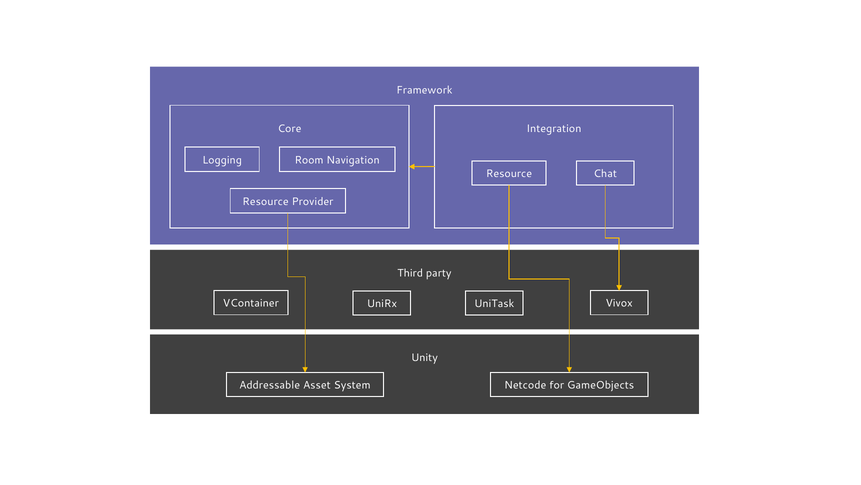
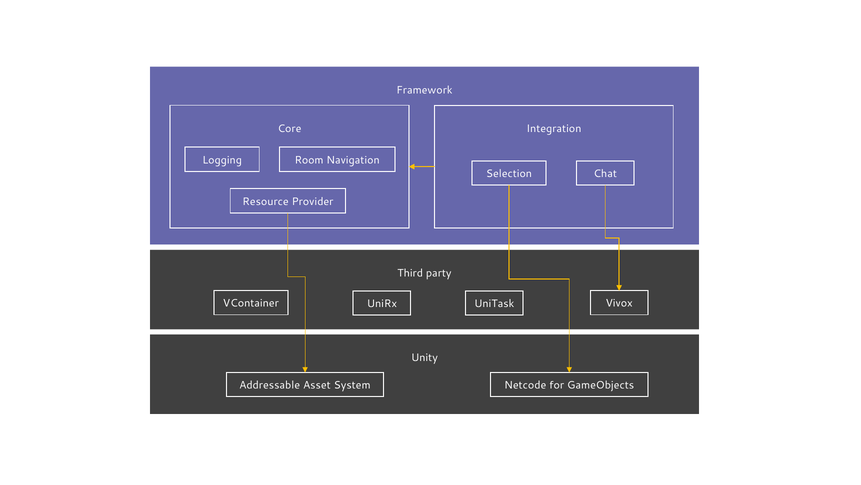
Resource: Resource -> Selection (509, 174)
